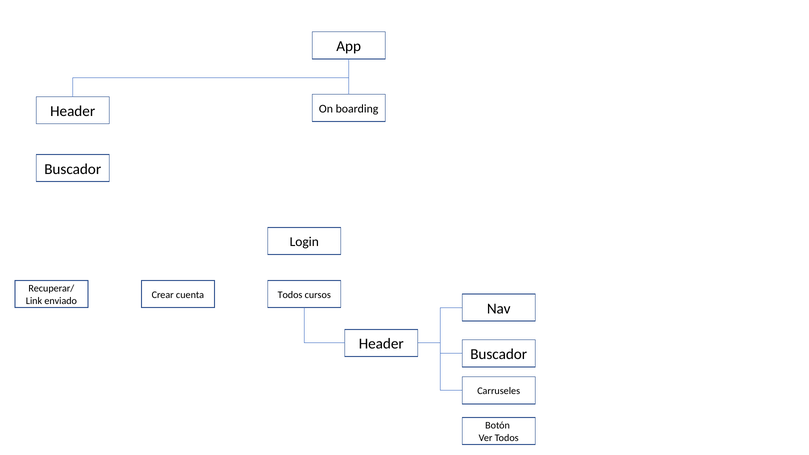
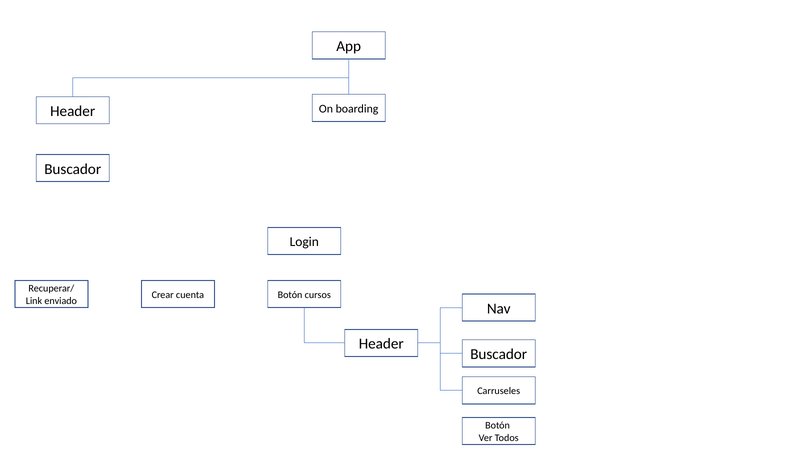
cuenta Todos: Todos -> Botón (290, 295)
